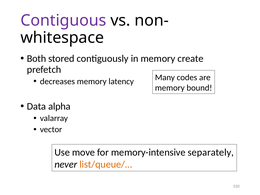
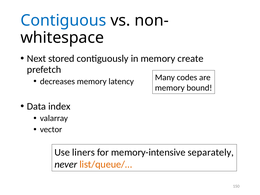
Contiguous colour: purple -> blue (63, 21)
Both: Both -> Next (37, 59)
alpha: alpha -> index (59, 106)
move: move -> liners (84, 152)
